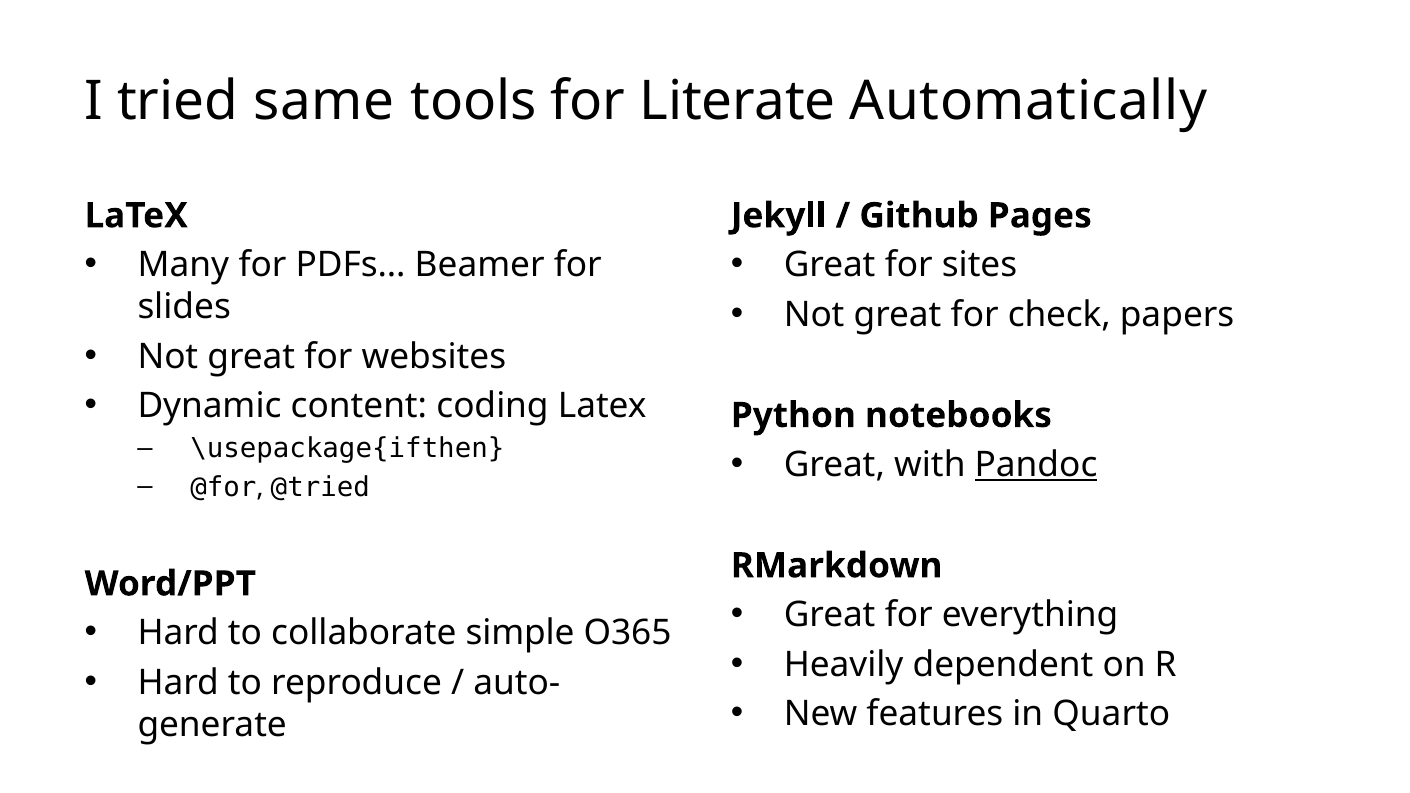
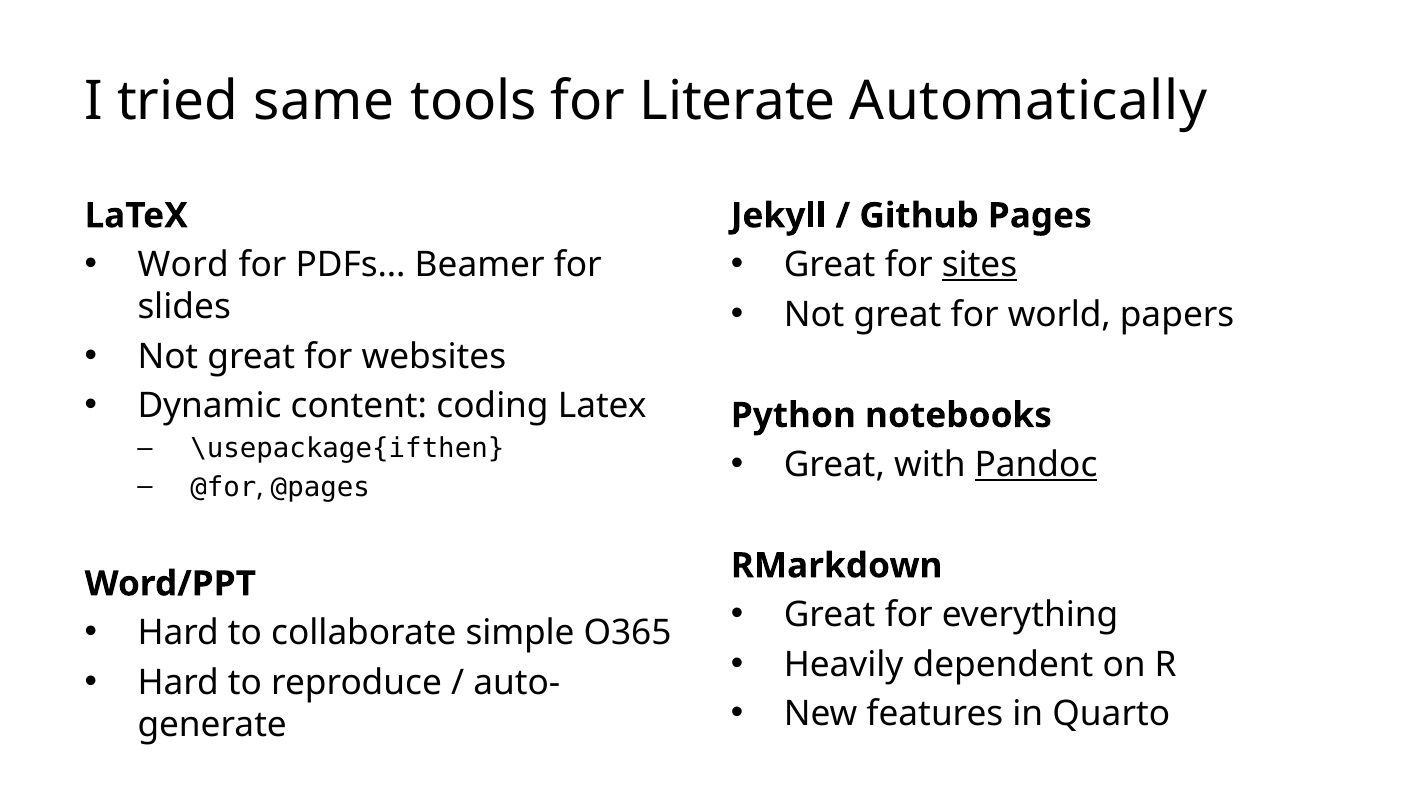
Many: Many -> Word (183, 265)
sites underline: none -> present (980, 265)
check: check -> world (1059, 314)
@tried: @tried -> @pages (320, 487)
